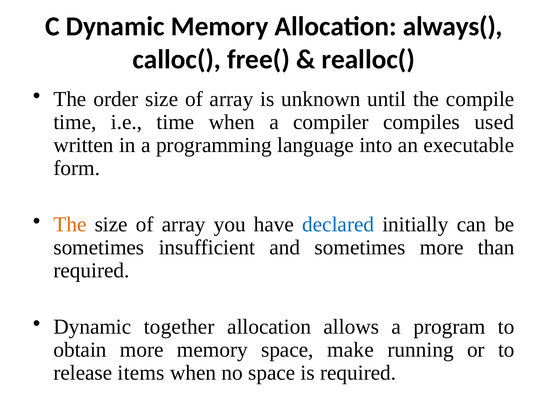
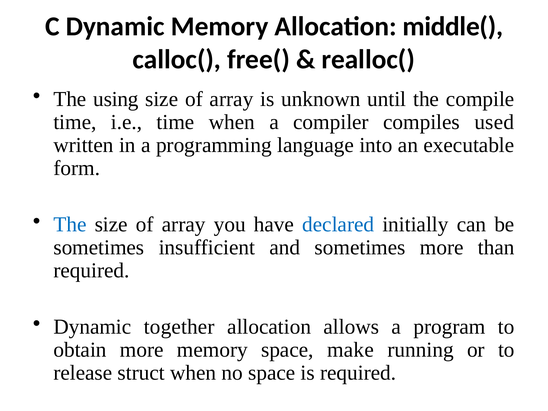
always(: always( -> middle( (453, 27)
order: order -> using (116, 99)
The colour: orange -> blue (70, 225)
items: items -> struct (141, 373)
